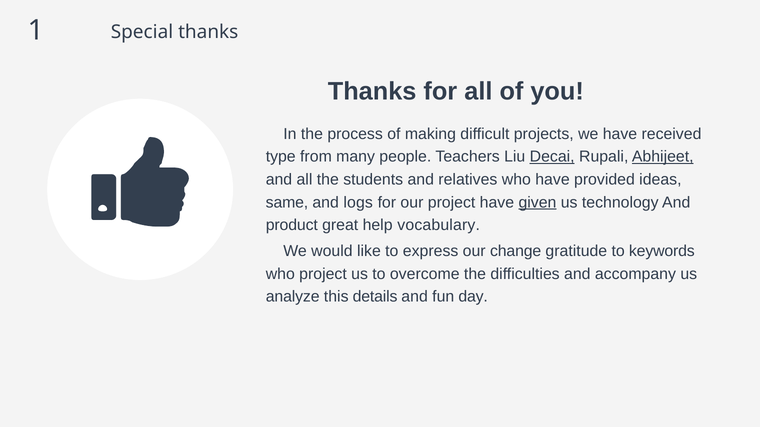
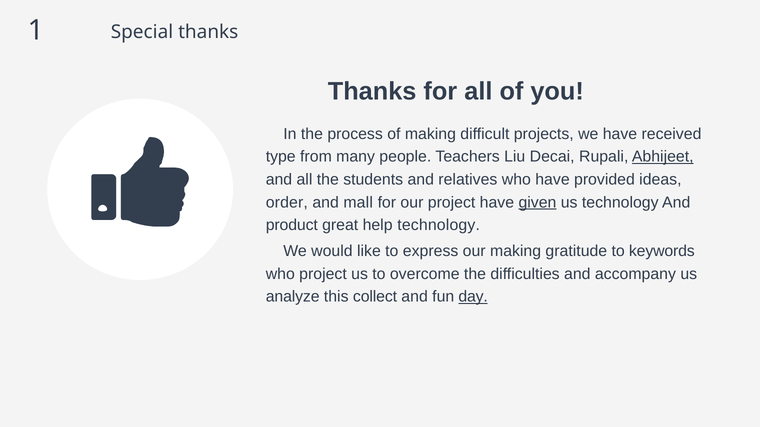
Decai underline: present -> none (552, 157)
same: same -> order (287, 203)
logs: logs -> mall (358, 203)
help vocabulary: vocabulary -> technology (439, 225)
our change: change -> making (516, 251)
details: details -> collect (375, 297)
day underline: none -> present (473, 297)
